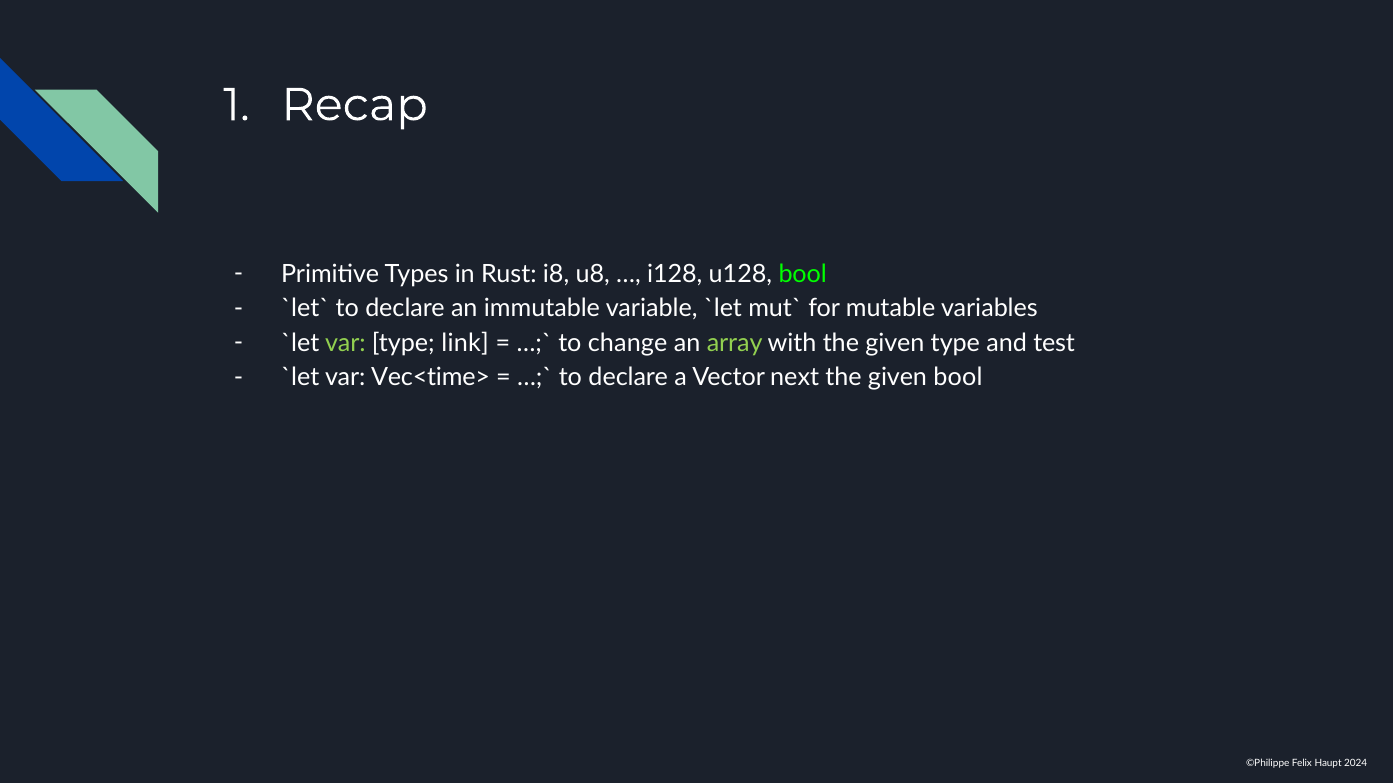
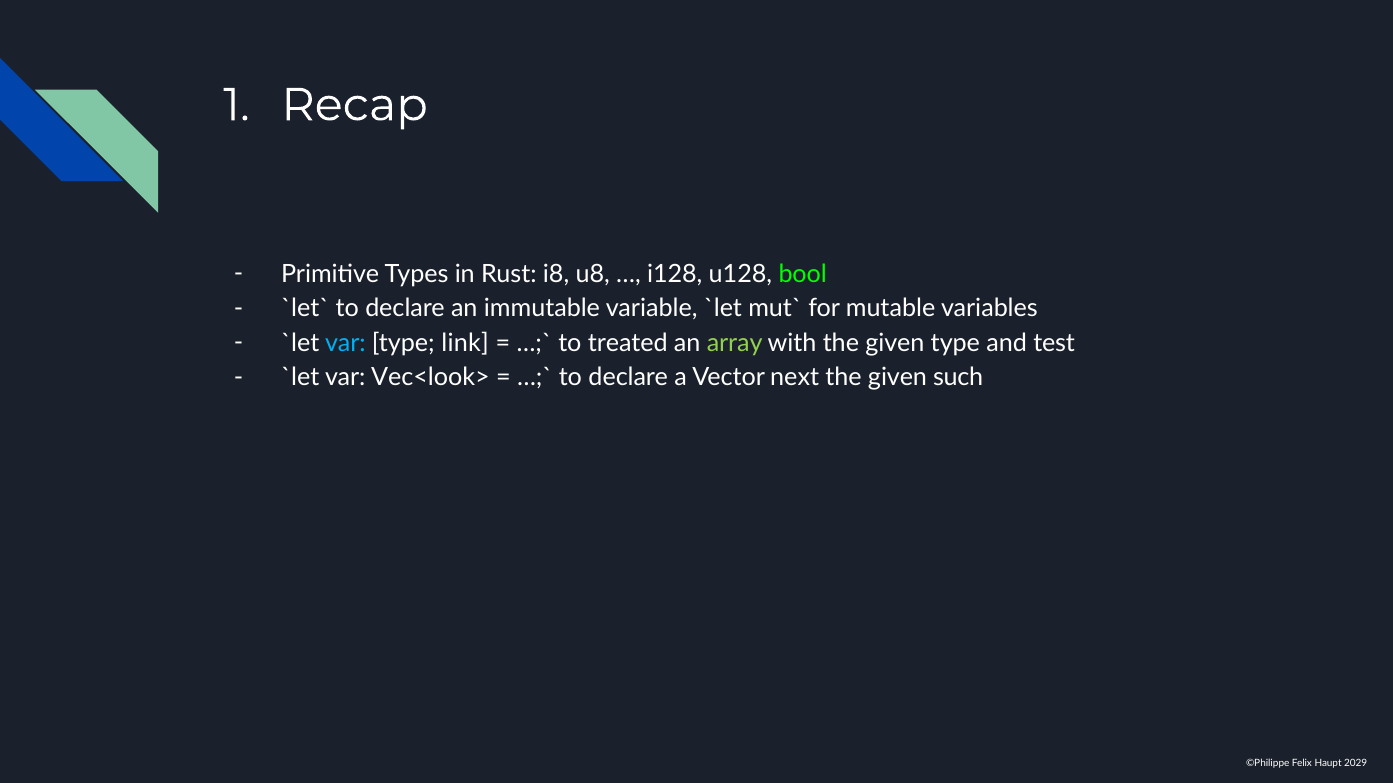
var colour: light green -> light blue (345, 343)
change: change -> treated (628, 343)
Vec<time>: Vec<time> -> Vec<look> (430, 378)
given bool: bool -> such (958, 378)
2024: 2024 -> 2029 (1356, 764)
